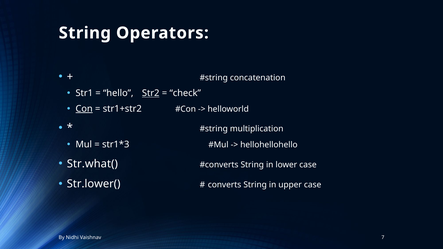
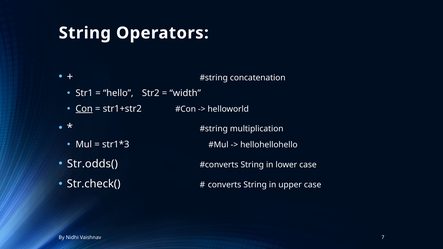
Str2 underline: present -> none (151, 93)
check: check -> width (185, 93)
Str.what(: Str.what( -> Str.odds( (92, 164)
Str.lower(: Str.lower( -> Str.check( (94, 184)
